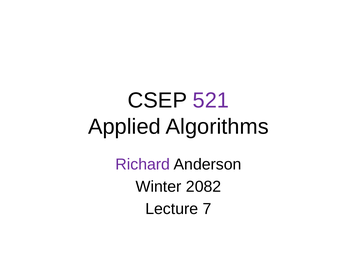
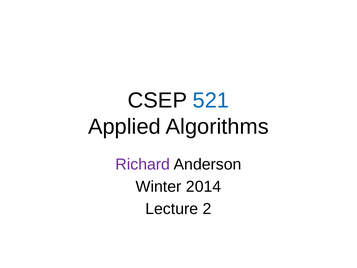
521 colour: purple -> blue (211, 100)
2082: 2082 -> 2014 (204, 186)
7: 7 -> 2 (207, 209)
